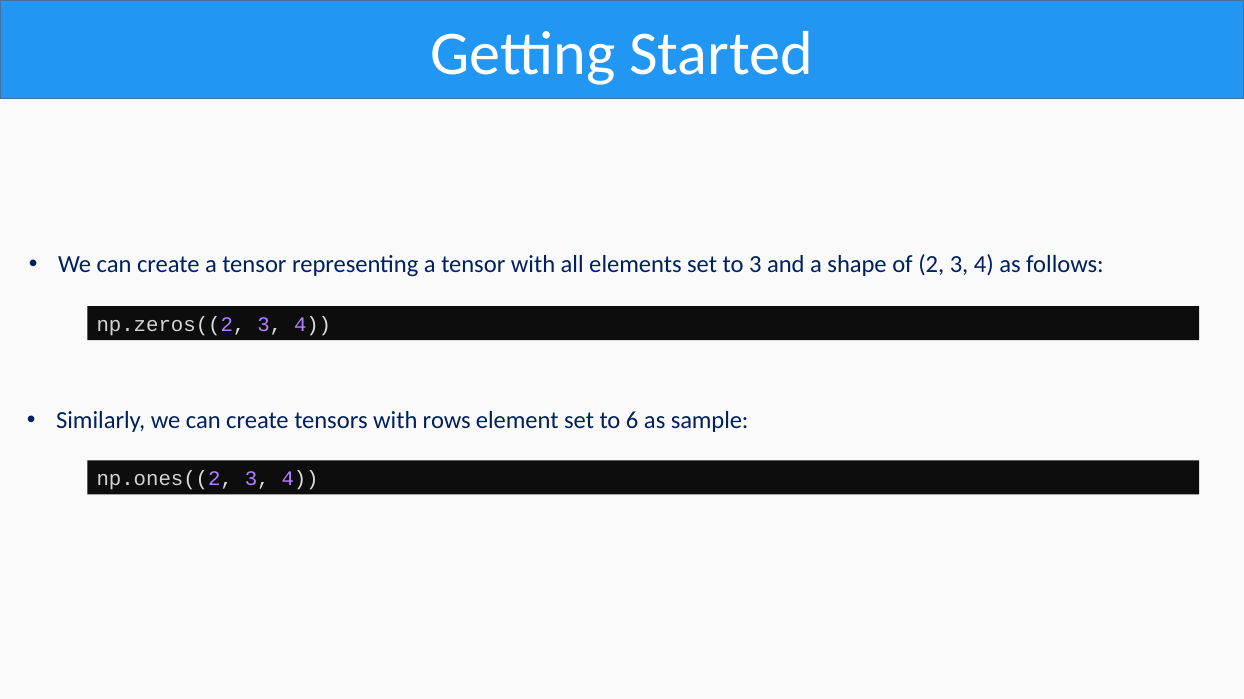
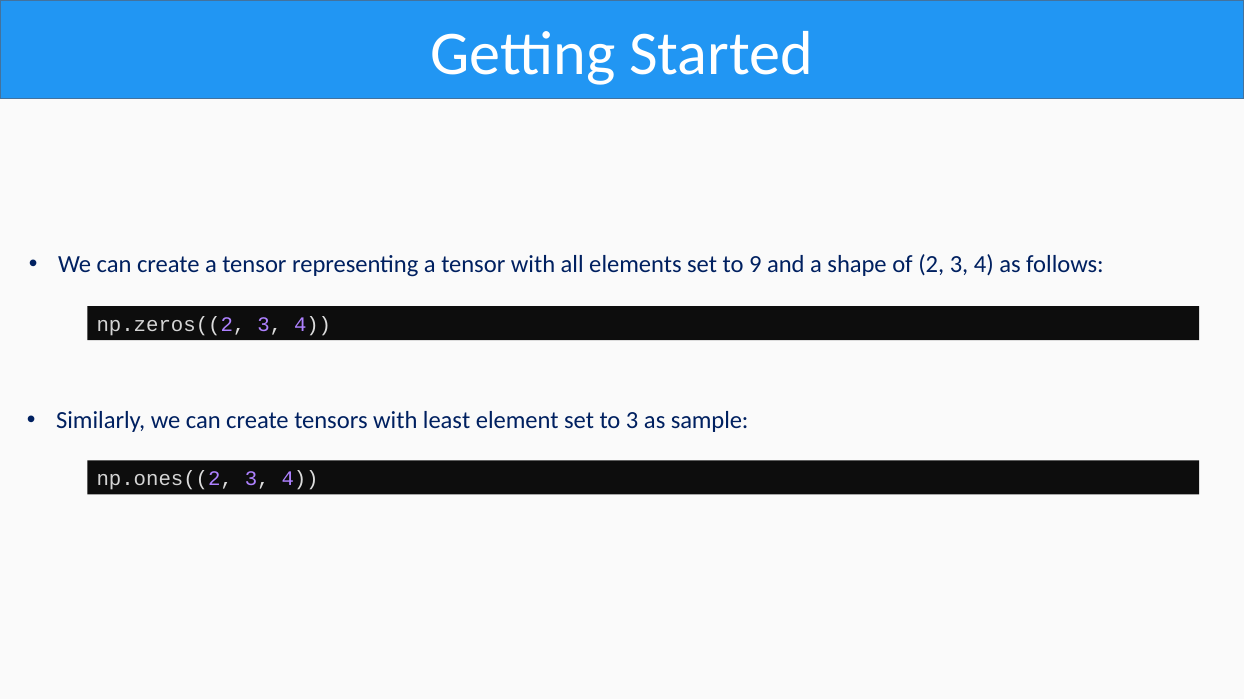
to 3: 3 -> 9 (755, 265)
rows: rows -> least (447, 421)
to 6: 6 -> 3 (632, 421)
